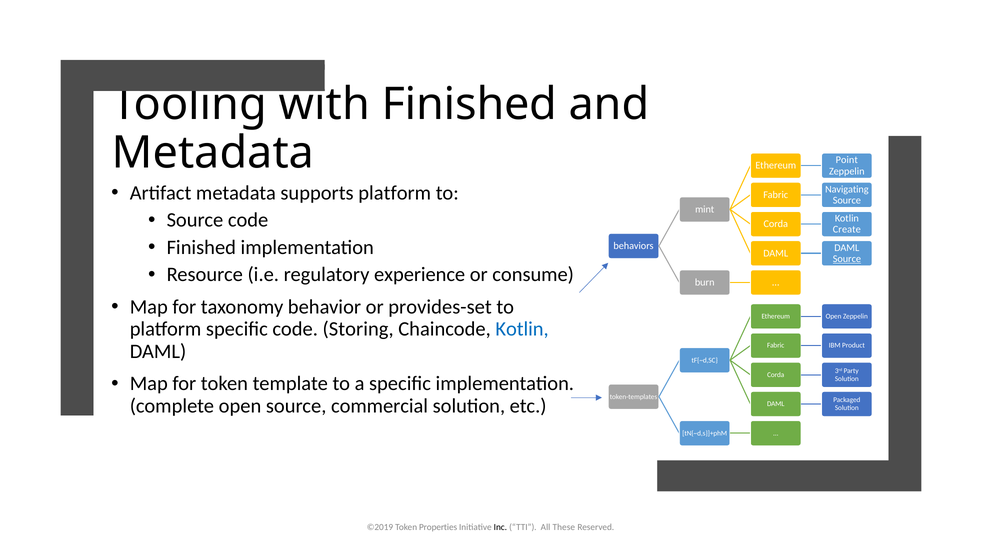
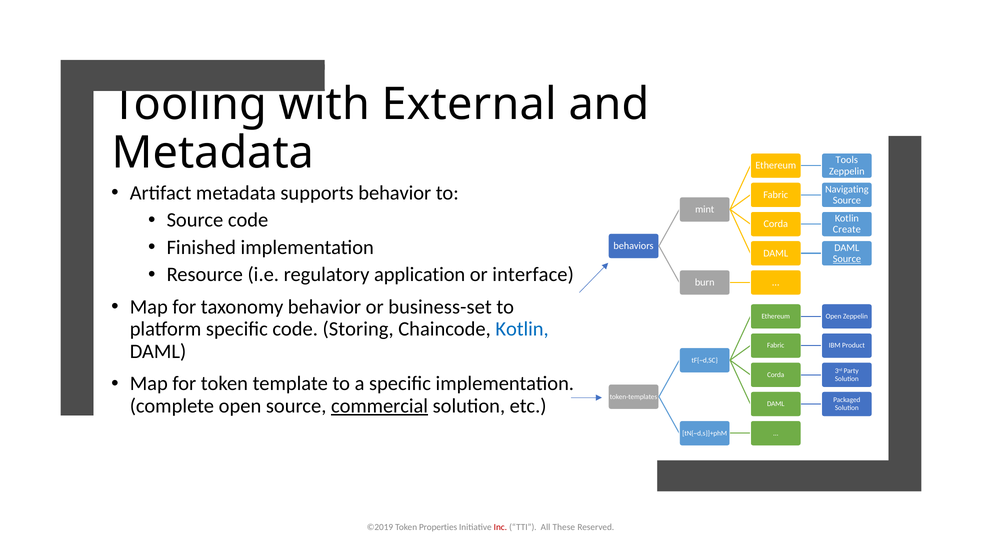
Finished: Finished -> External (469, 104)
Point: Point -> Tools (847, 160)
platform: platform -> behavior (395, 193)
experience: experience -> application (420, 275)
consume: consume -> interface (533, 275)
provides-set: provides-set -> business-set (440, 307)
commercial underline: none -> present (380, 406)
Inc colour: black -> red (500, 527)
